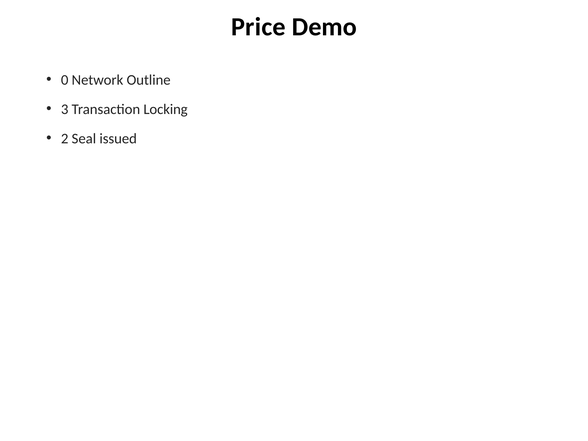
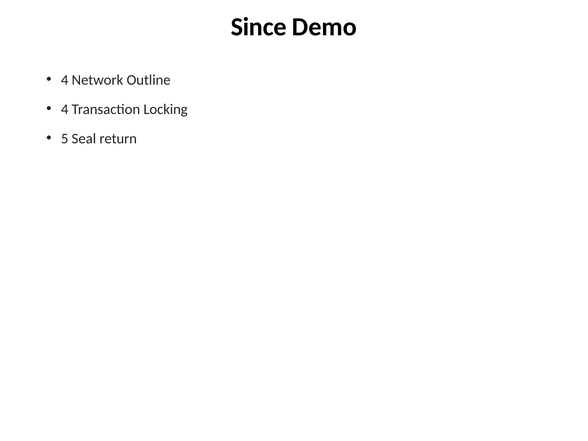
Price: Price -> Since (259, 27)
0: 0 -> 4 (65, 80)
3: 3 -> 4 (65, 109)
2: 2 -> 5 (65, 139)
issued: issued -> return (118, 139)
